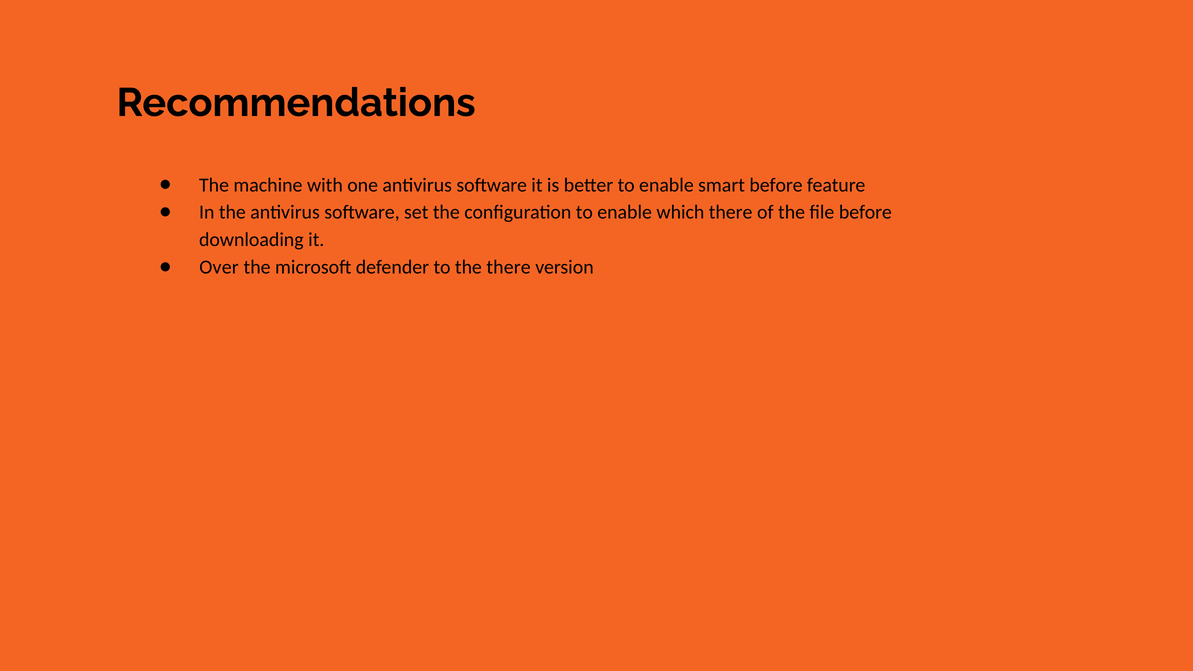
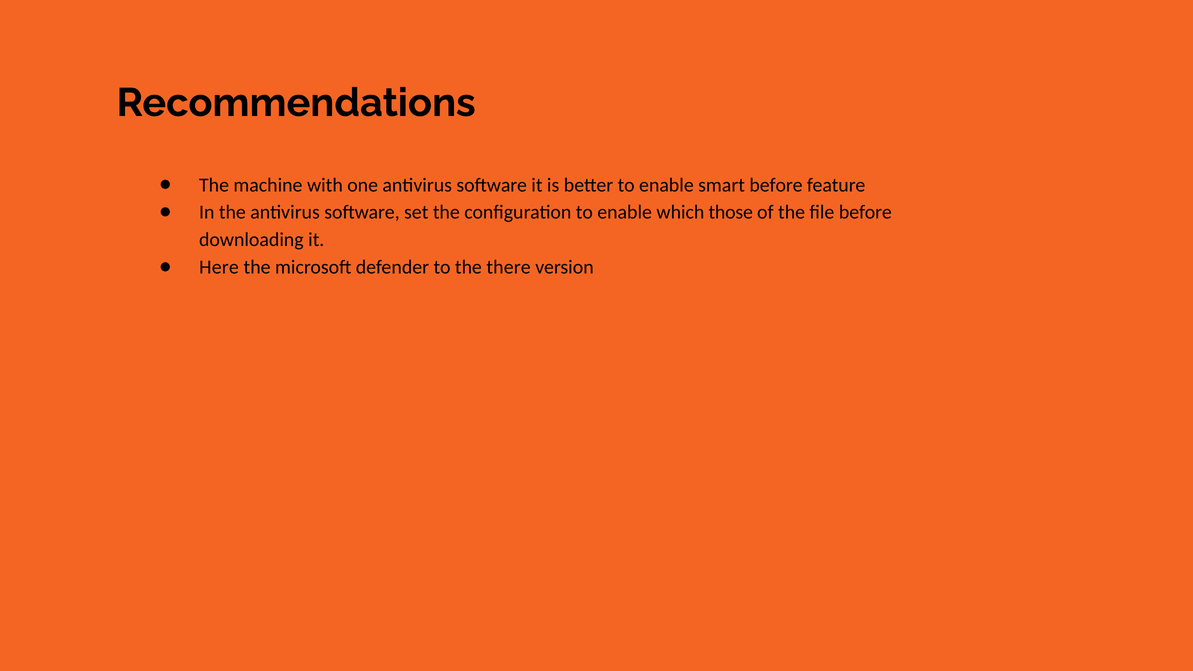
which there: there -> those (731, 212)
Over: Over -> Here (219, 267)
